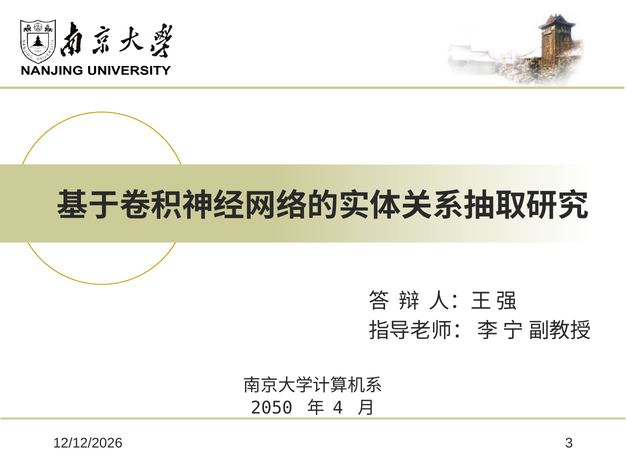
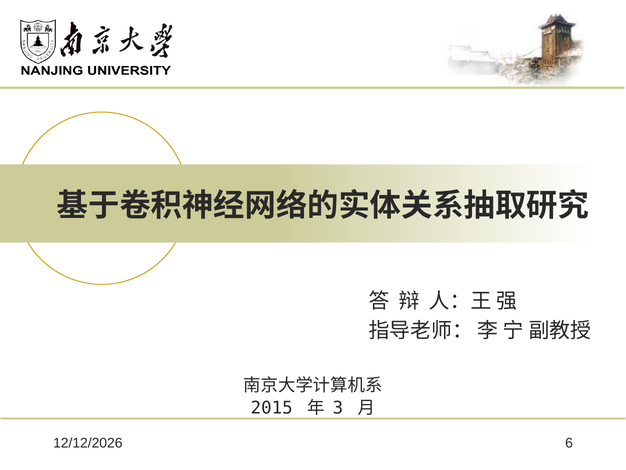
2050: 2050 -> 2015 (272, 407)
4: 4 -> 3 (338, 407)
3: 3 -> 6 (569, 443)
